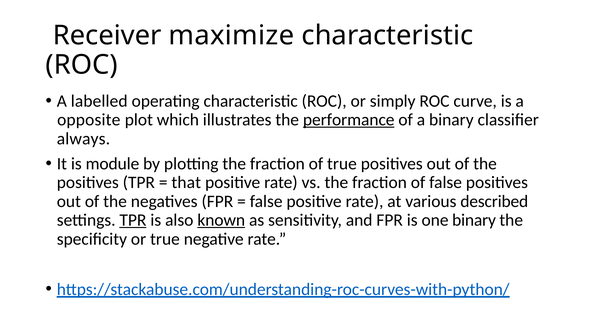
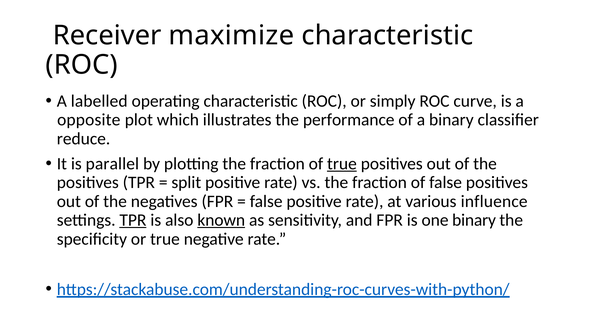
performance underline: present -> none (349, 120)
always: always -> reduce (84, 139)
module: module -> parallel (112, 164)
true underline: none -> present (342, 164)
that: that -> split (186, 183)
described: described -> influence (494, 202)
